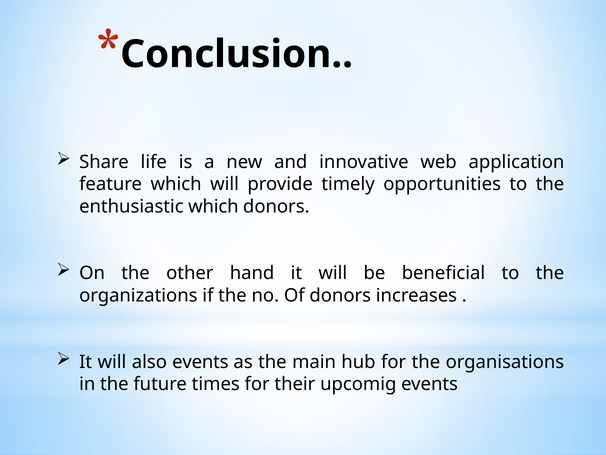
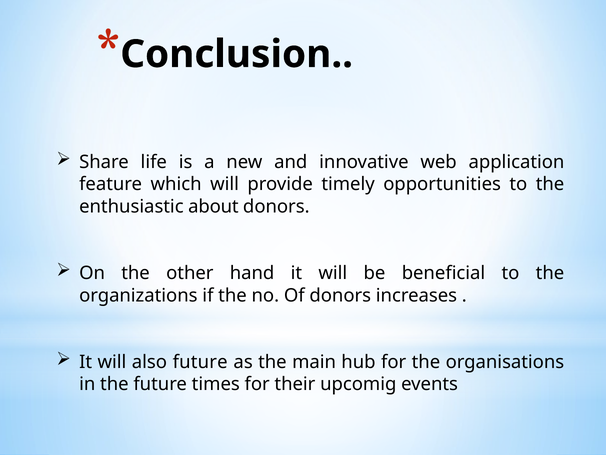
enthusiastic which: which -> about (213, 206)
also events: events -> future (200, 362)
